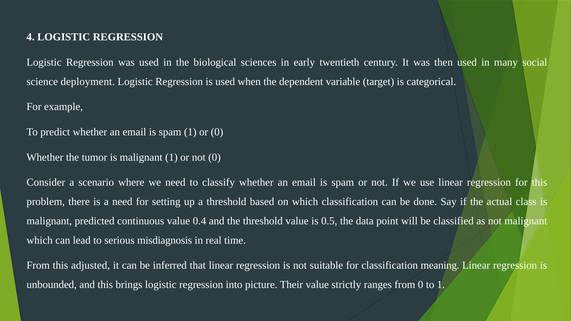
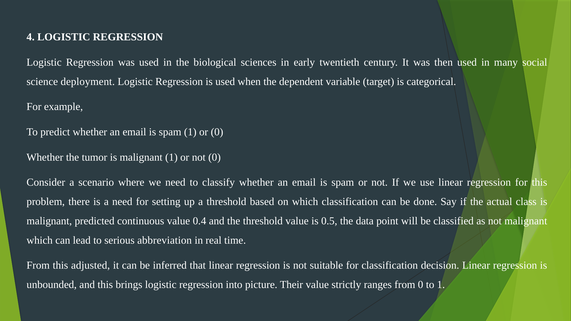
misdiagnosis: misdiagnosis -> abbreviation (165, 240)
meaning: meaning -> decision (440, 266)
